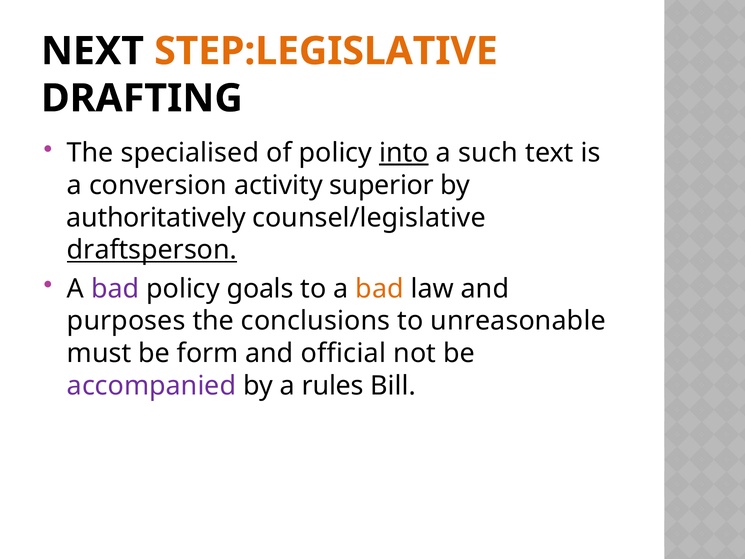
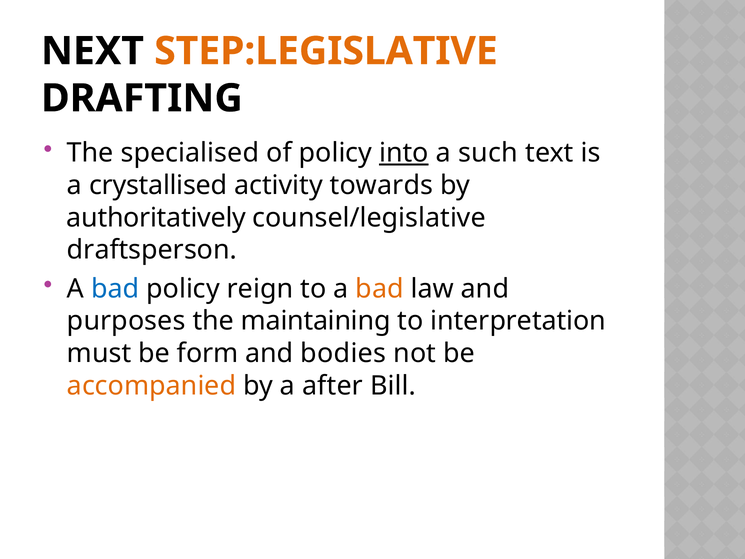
conversion: conversion -> crystallised (158, 185)
superior: superior -> towards (381, 185)
draftsperson underline: present -> none (152, 250)
bad colour: purple -> blue (115, 289)
goals: goals -> reign (260, 289)
conclusions: conclusions -> maintaining (316, 321)
unreasonable: unreasonable -> interpretation (518, 321)
official: official -> bodies (343, 353)
accompanied colour: purple -> orange (152, 386)
rules: rules -> after (333, 386)
